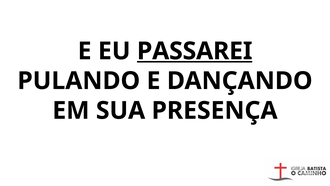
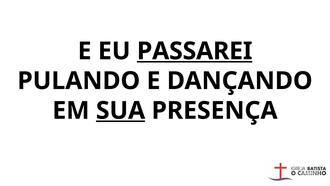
SUA underline: none -> present (121, 110)
